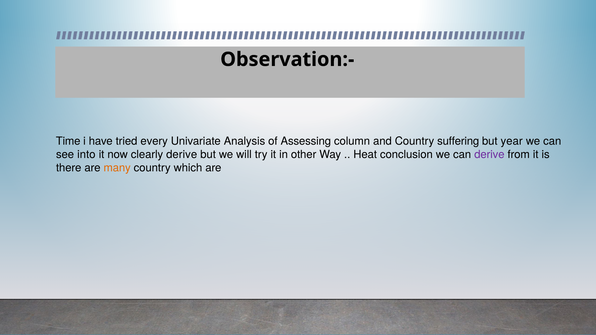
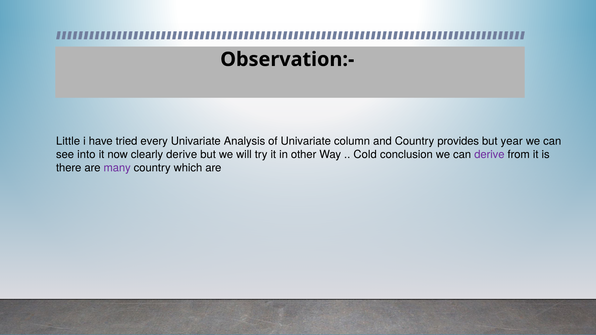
Time: Time -> Little (68, 141)
of Assessing: Assessing -> Univariate (306, 141)
suffering: suffering -> provides (458, 141)
Heat: Heat -> Cold (365, 155)
many colour: orange -> purple (117, 168)
